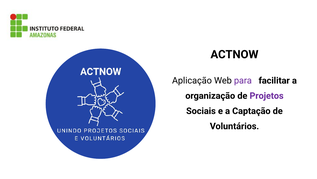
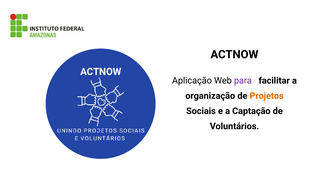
Projetos colour: purple -> orange (267, 95)
